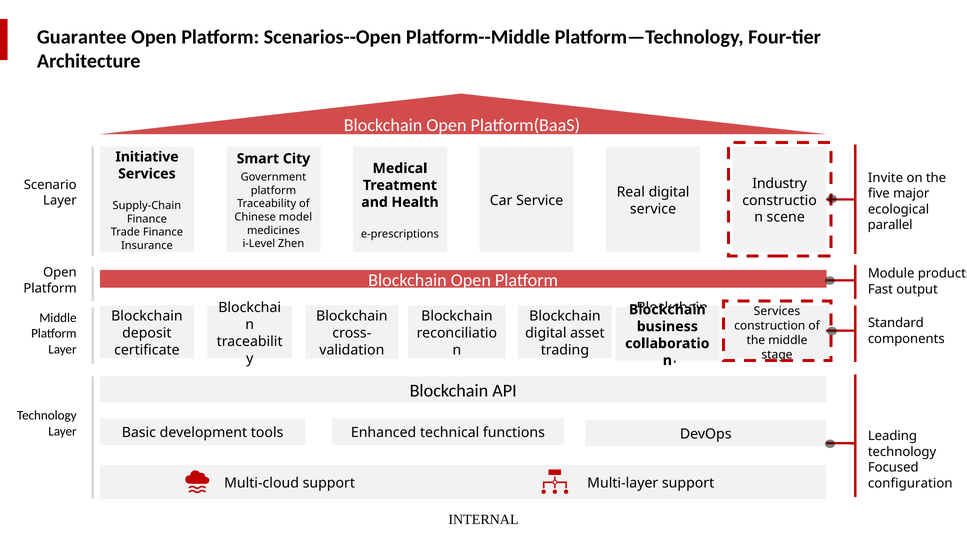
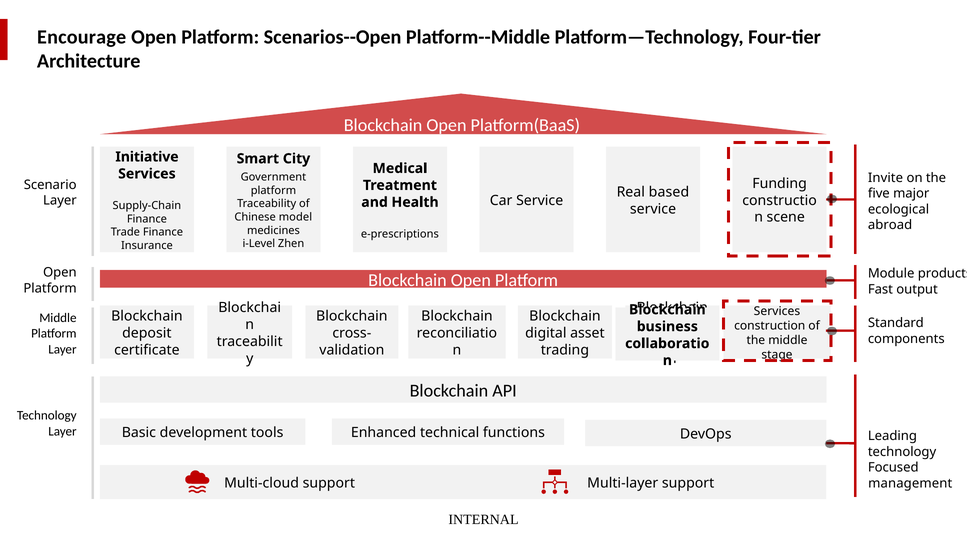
Guarantee: Guarantee -> Encourage (82, 37)
Industry: Industry -> Funding (780, 183)
Real digital: digital -> based (669, 192)
parallel: parallel -> abroad (890, 225)
configuration: configuration -> management (910, 483)
